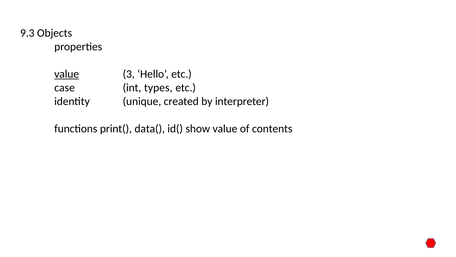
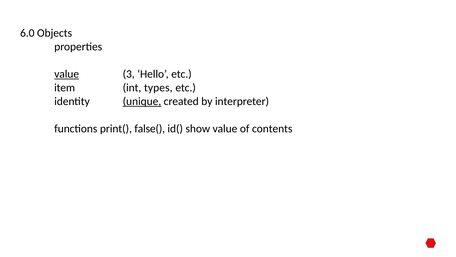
9.3: 9.3 -> 6.0 (27, 33)
case: case -> item (65, 88)
unique underline: none -> present (142, 101)
data(: data( -> false( (150, 129)
